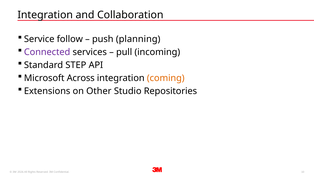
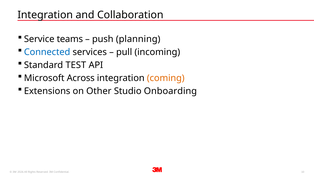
follow: follow -> teams (70, 39)
Connected colour: purple -> blue (47, 52)
STEP: STEP -> TEST (76, 65)
Repositories: Repositories -> Onboarding (170, 91)
